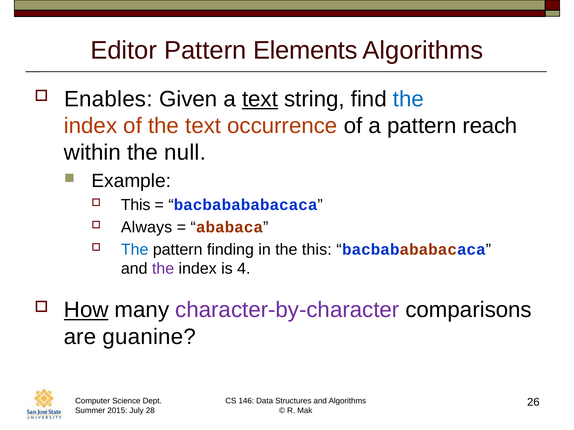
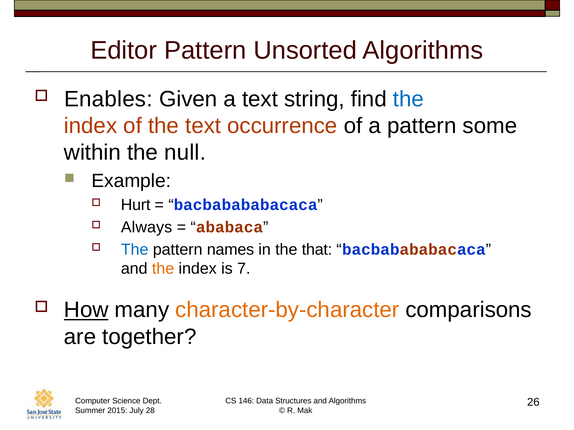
Elements: Elements -> Unsorted (305, 51)
text underline: present -> none (260, 99)
reach: reach -> some (490, 126)
This: This -> Hurt (136, 205)
finding: finding -> names (230, 250)
the this: this -> that (317, 250)
the colour: purple -> orange (163, 269)
4: 4 -> 7 (244, 269)
character-by-character colour: purple -> orange (287, 310)
guanine: guanine -> together (149, 337)
